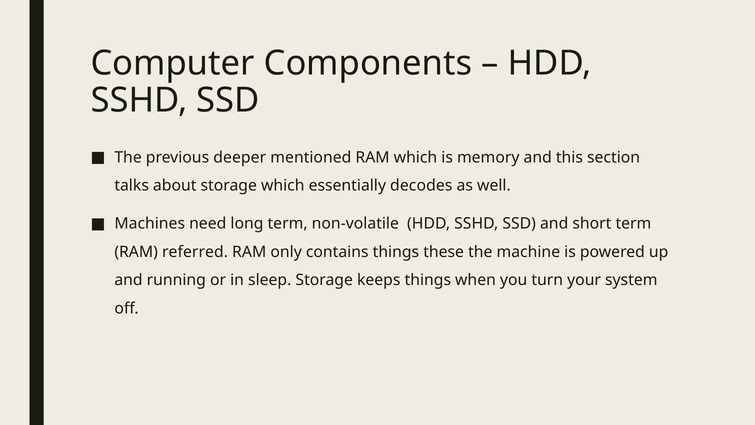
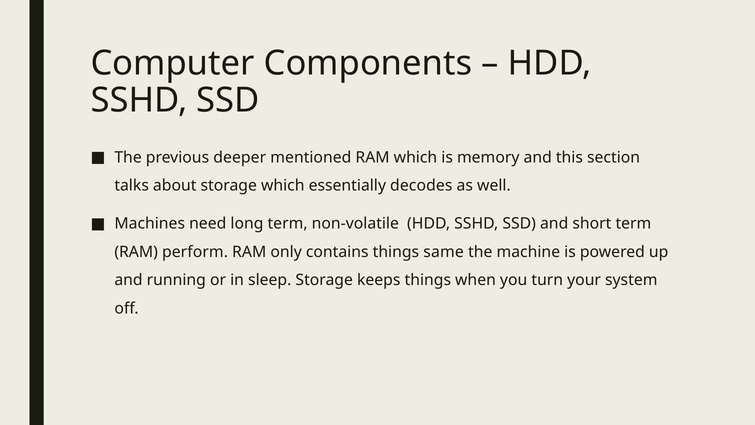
referred: referred -> perform (195, 252)
these: these -> same (444, 252)
